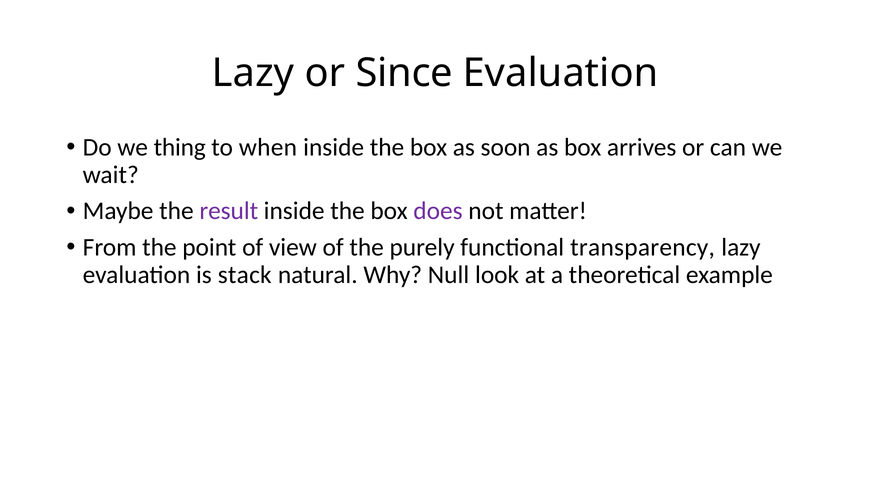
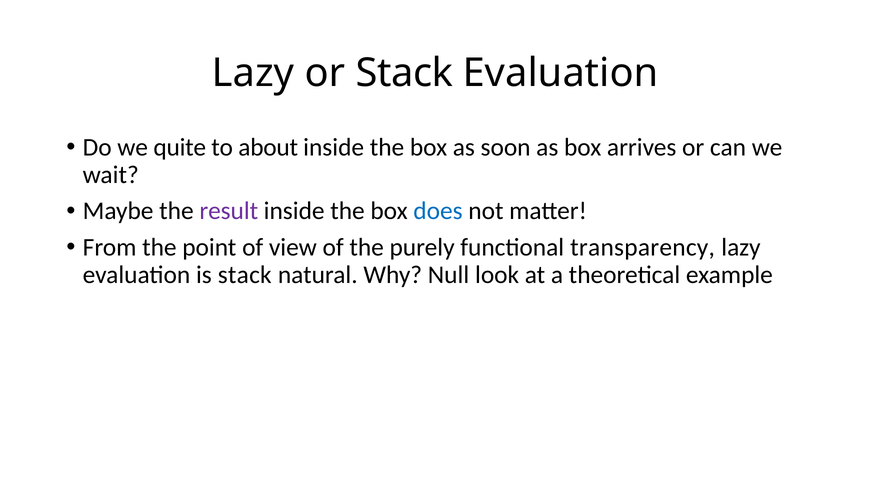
or Since: Since -> Stack (404, 73)
thing: thing -> quite (180, 147)
when: when -> about (268, 147)
does colour: purple -> blue (438, 211)
